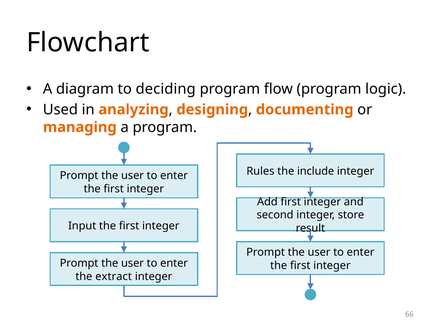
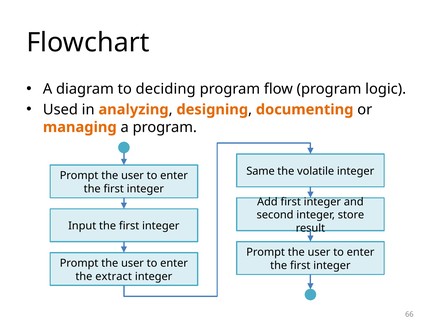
Rules: Rules -> Same (261, 171)
include: include -> volatile (316, 171)
